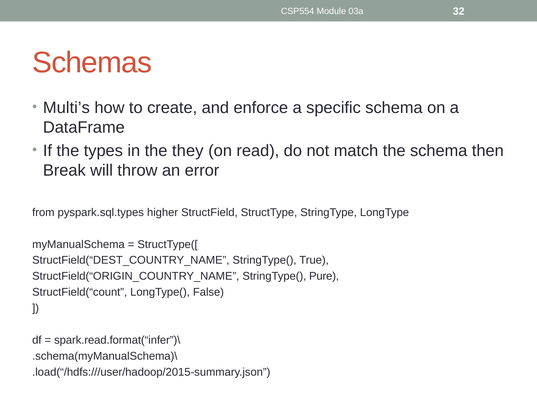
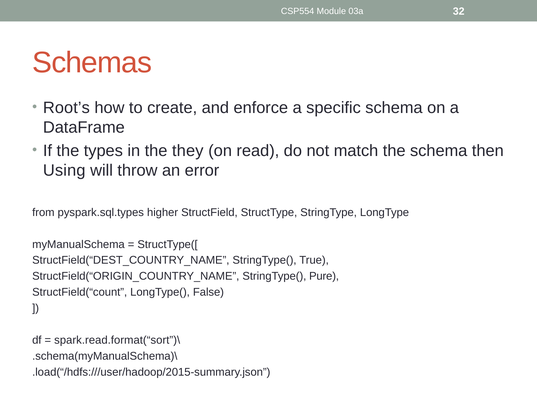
Multi’s: Multi’s -> Root’s (66, 108)
Break: Break -> Using (64, 170)
spark.read.format(“infer”)\: spark.read.format(“infer”)\ -> spark.read.format(“sort”)\ (117, 340)
